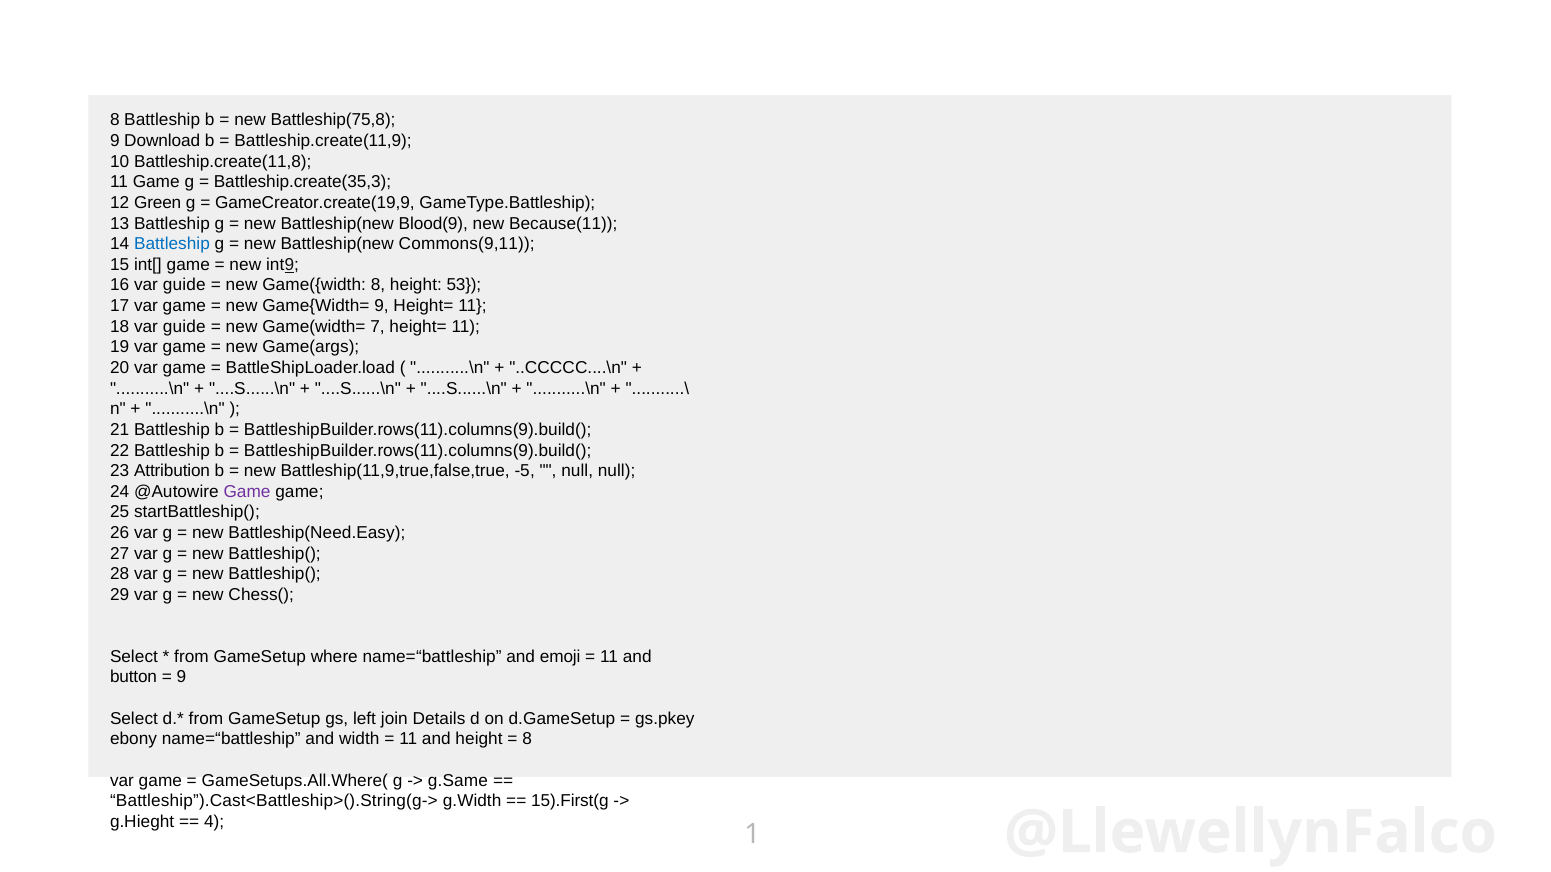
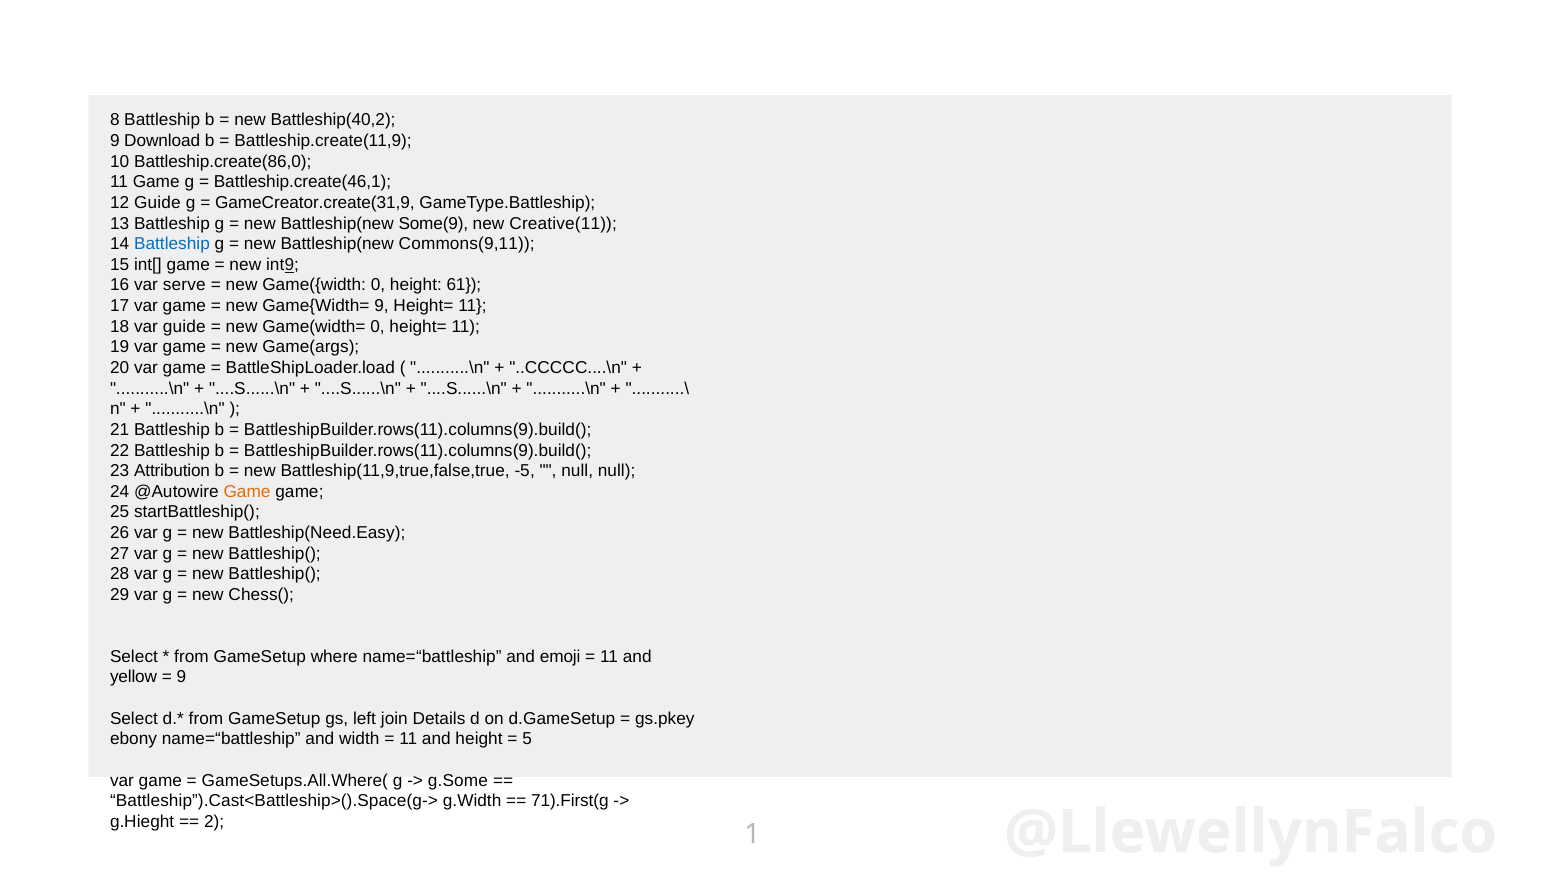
Battleship(75,8: Battleship(75,8 -> Battleship(40,2 (333, 120)
Battleship.create(11,8: Battleship.create(11,8 -> Battleship.create(86,0 (223, 162)
Battleship.create(35,3: Battleship.create(35,3 -> Battleship.create(46,1 (302, 182)
12 Green: Green -> Guide (157, 203)
GameCreator.create(19,9: GameCreator.create(19,9 -> GameCreator.create(31,9 (315, 203)
Blood(9: Blood(9 -> Some(9 (433, 224)
Because(11: Because(11 -> Creative(11 (563, 224)
16 var guide: guide -> serve (184, 285)
Game({width 8: 8 -> 0 (378, 285)
53: 53 -> 61 (464, 285)
Game(width= 7: 7 -> 0 (378, 327)
Game colour: purple -> orange (247, 492)
button: button -> yellow (134, 678)
8: 8 -> 5 (527, 740)
g.Same: g.Same -> g.Some (458, 781)
Battleship”).Cast<Battleship>().String(g->: Battleship”).Cast<Battleship>().String(g-> -> Battleship”).Cast<Battleship>().Space(g-> (274, 801)
15).First(g: 15).First(g -> 71).First(g (570, 801)
4: 4 -> 2 (214, 822)
